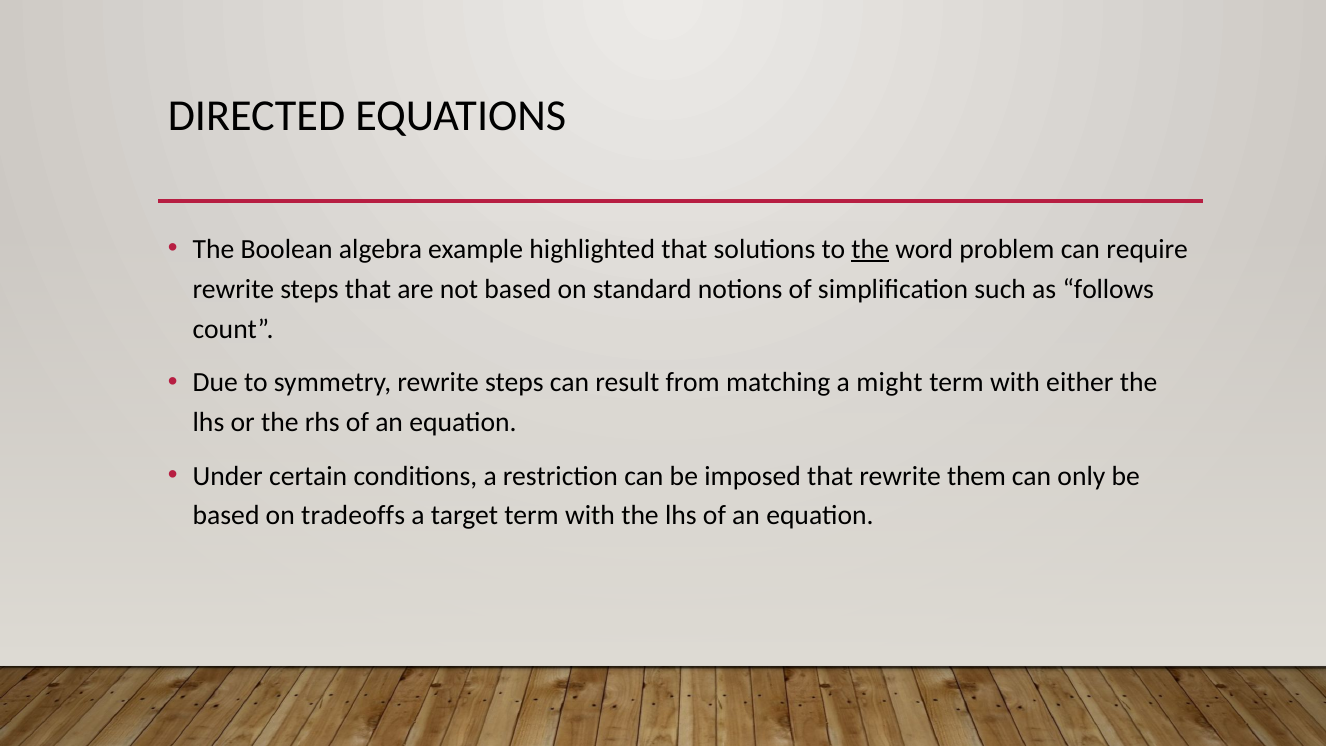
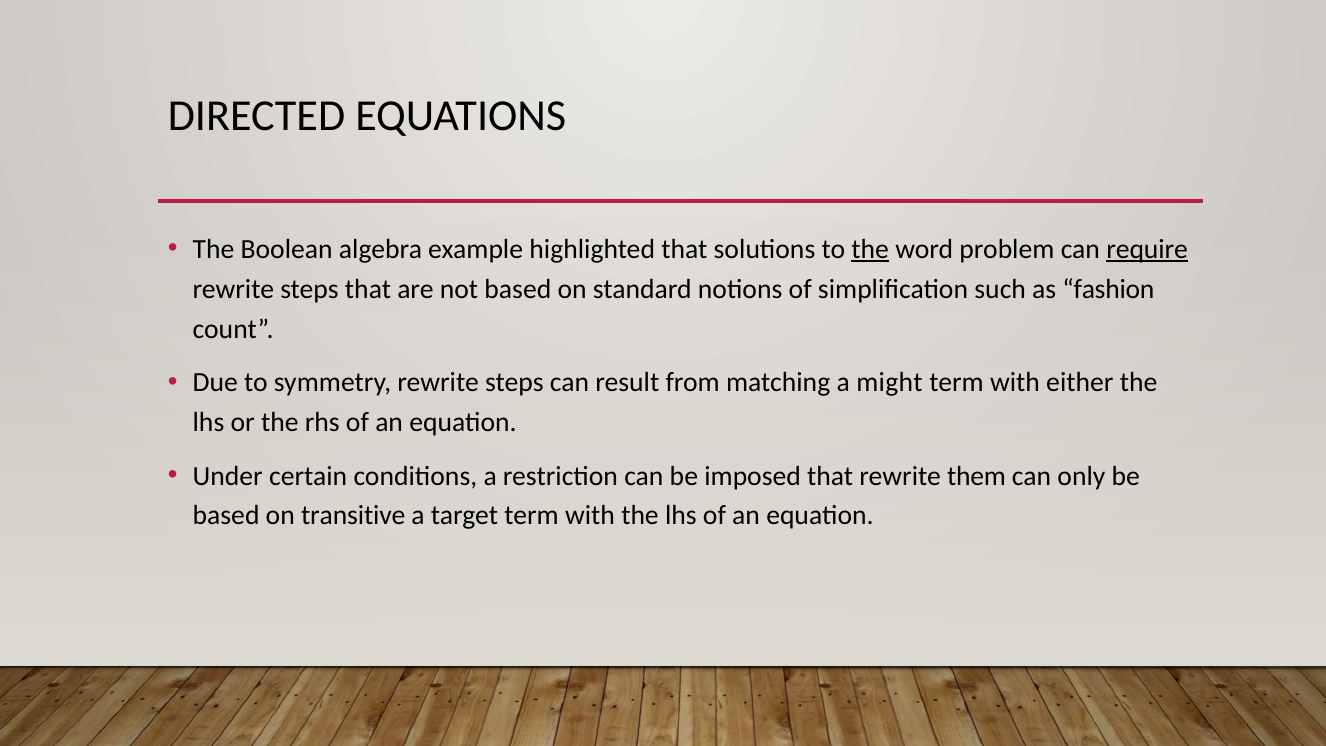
require underline: none -> present (1147, 249)
follows: follows -> fashion (1108, 289)
tradeoffs: tradeoffs -> transitive (353, 516)
